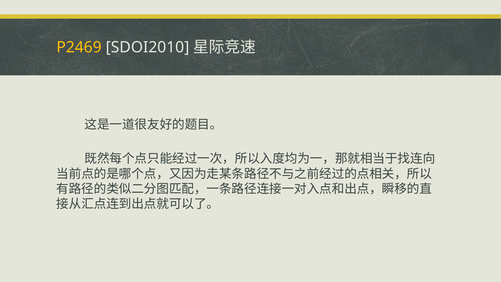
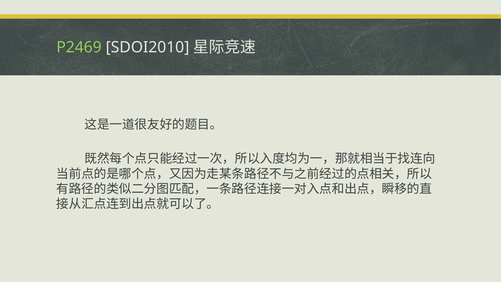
P2469 colour: yellow -> light green (79, 47)
